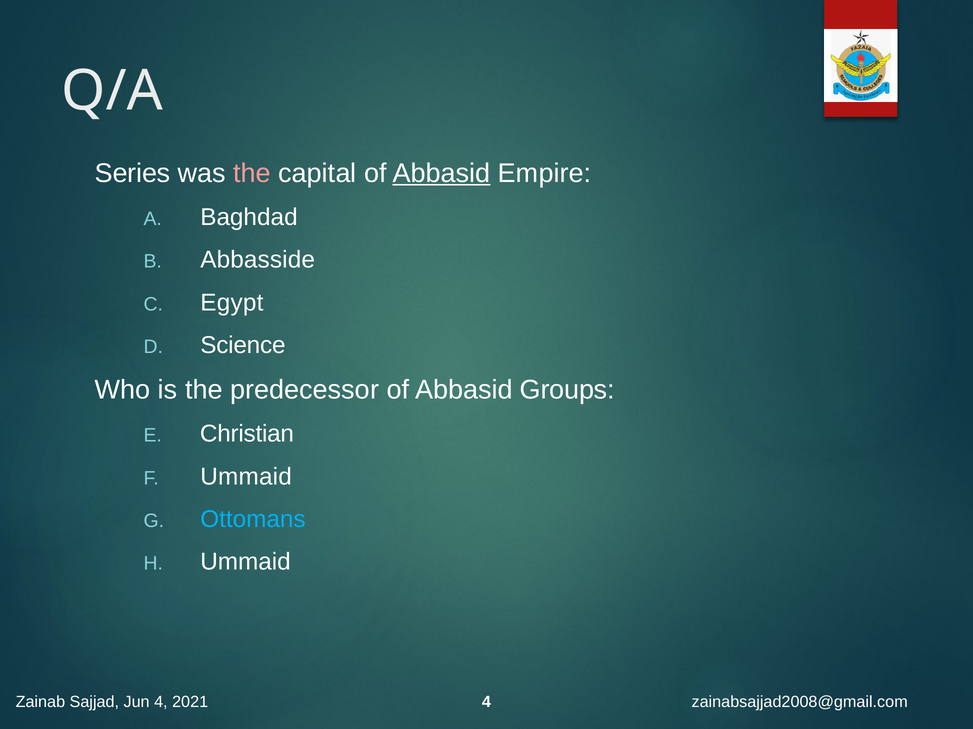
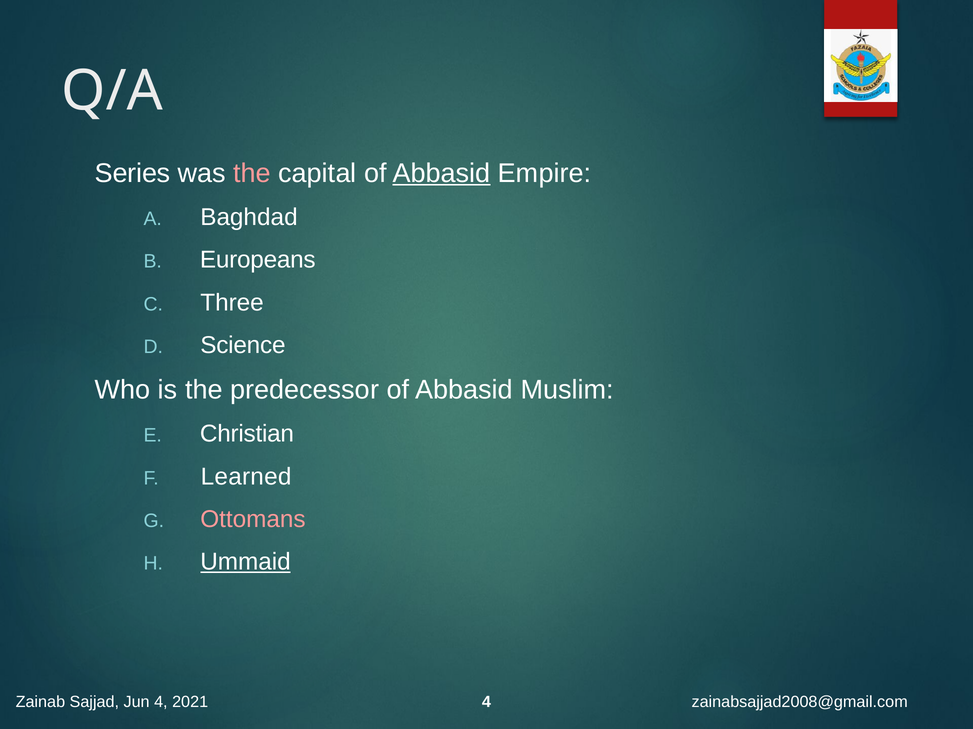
Abbasside: Abbasside -> Europeans (258, 260)
Egypt: Egypt -> Three (232, 303)
Groups: Groups -> Muslim (567, 390)
Ummaid: Ummaid -> Learned (246, 477)
Ottomans colour: light blue -> pink (253, 520)
Ummaid underline: none -> present (246, 562)
